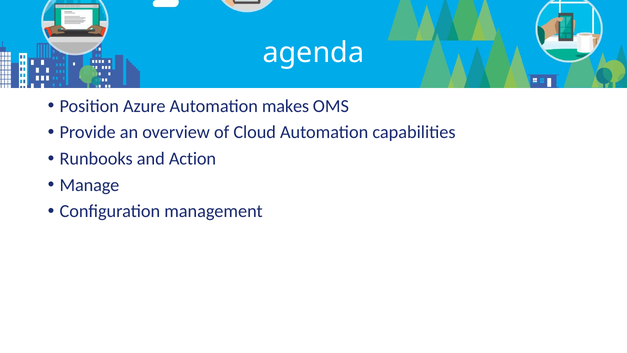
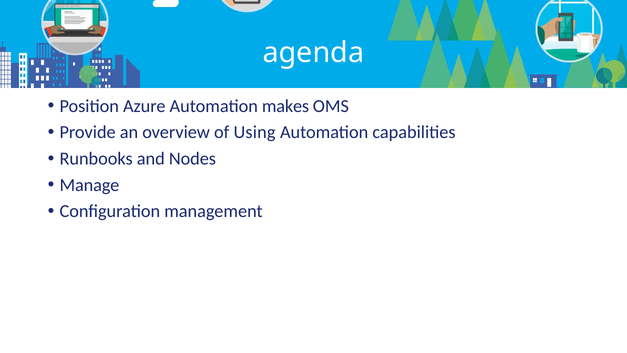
Cloud: Cloud -> Using (255, 132)
Action: Action -> Nodes (192, 159)
